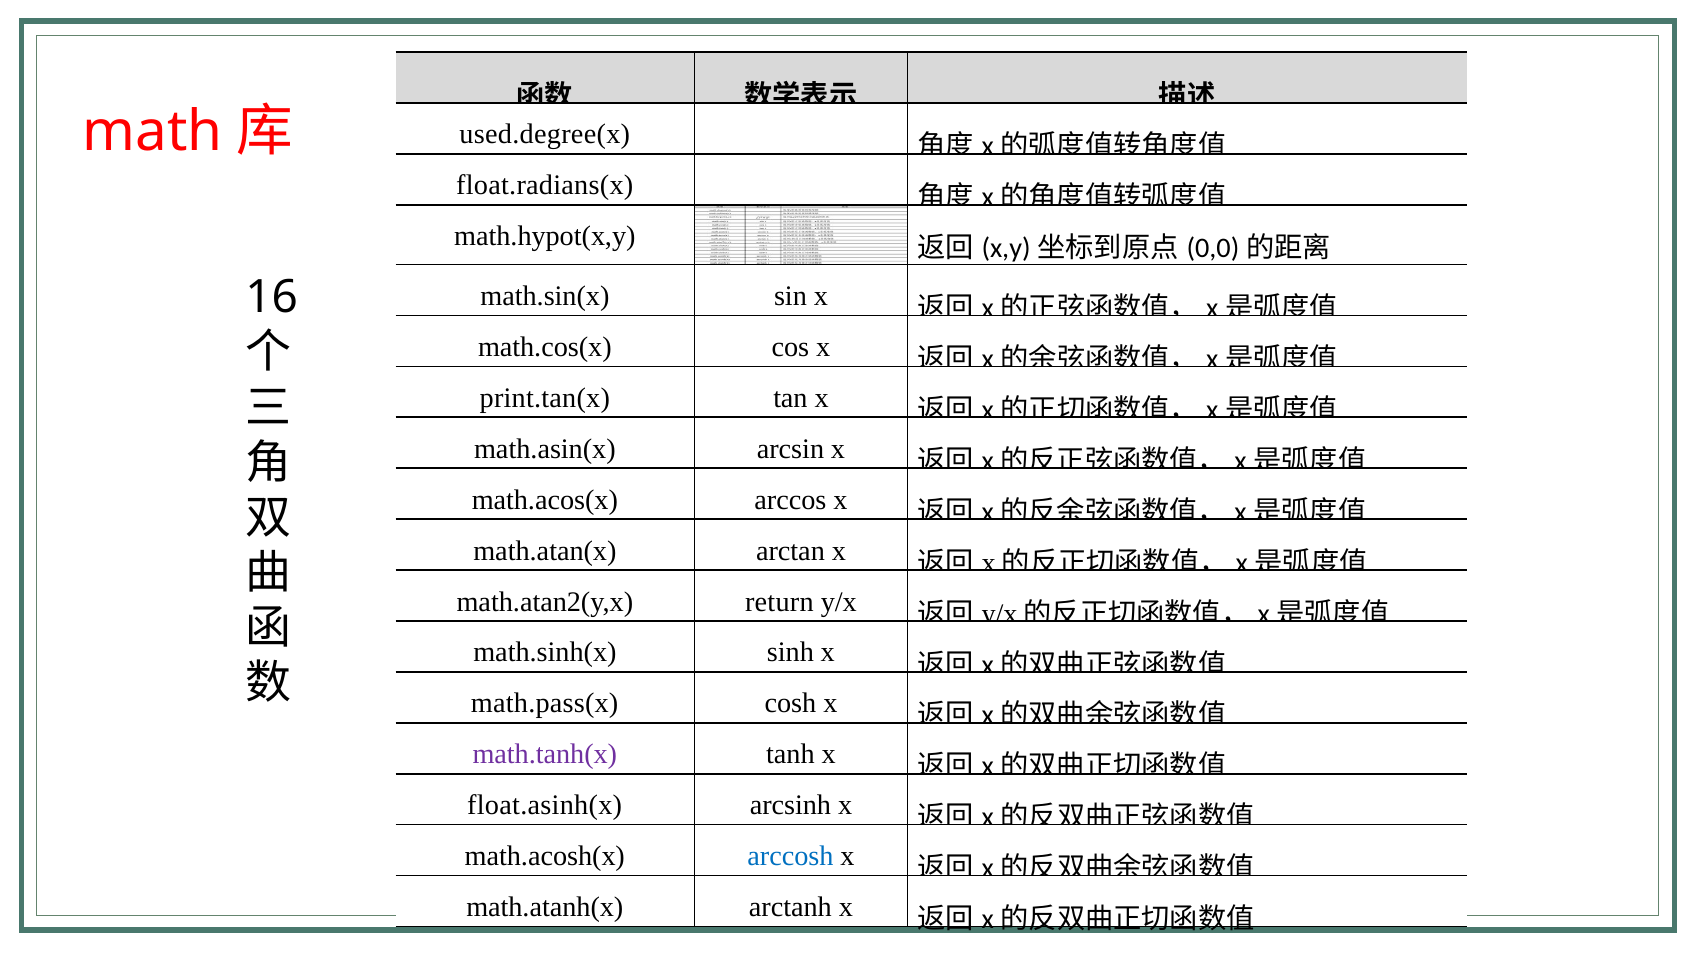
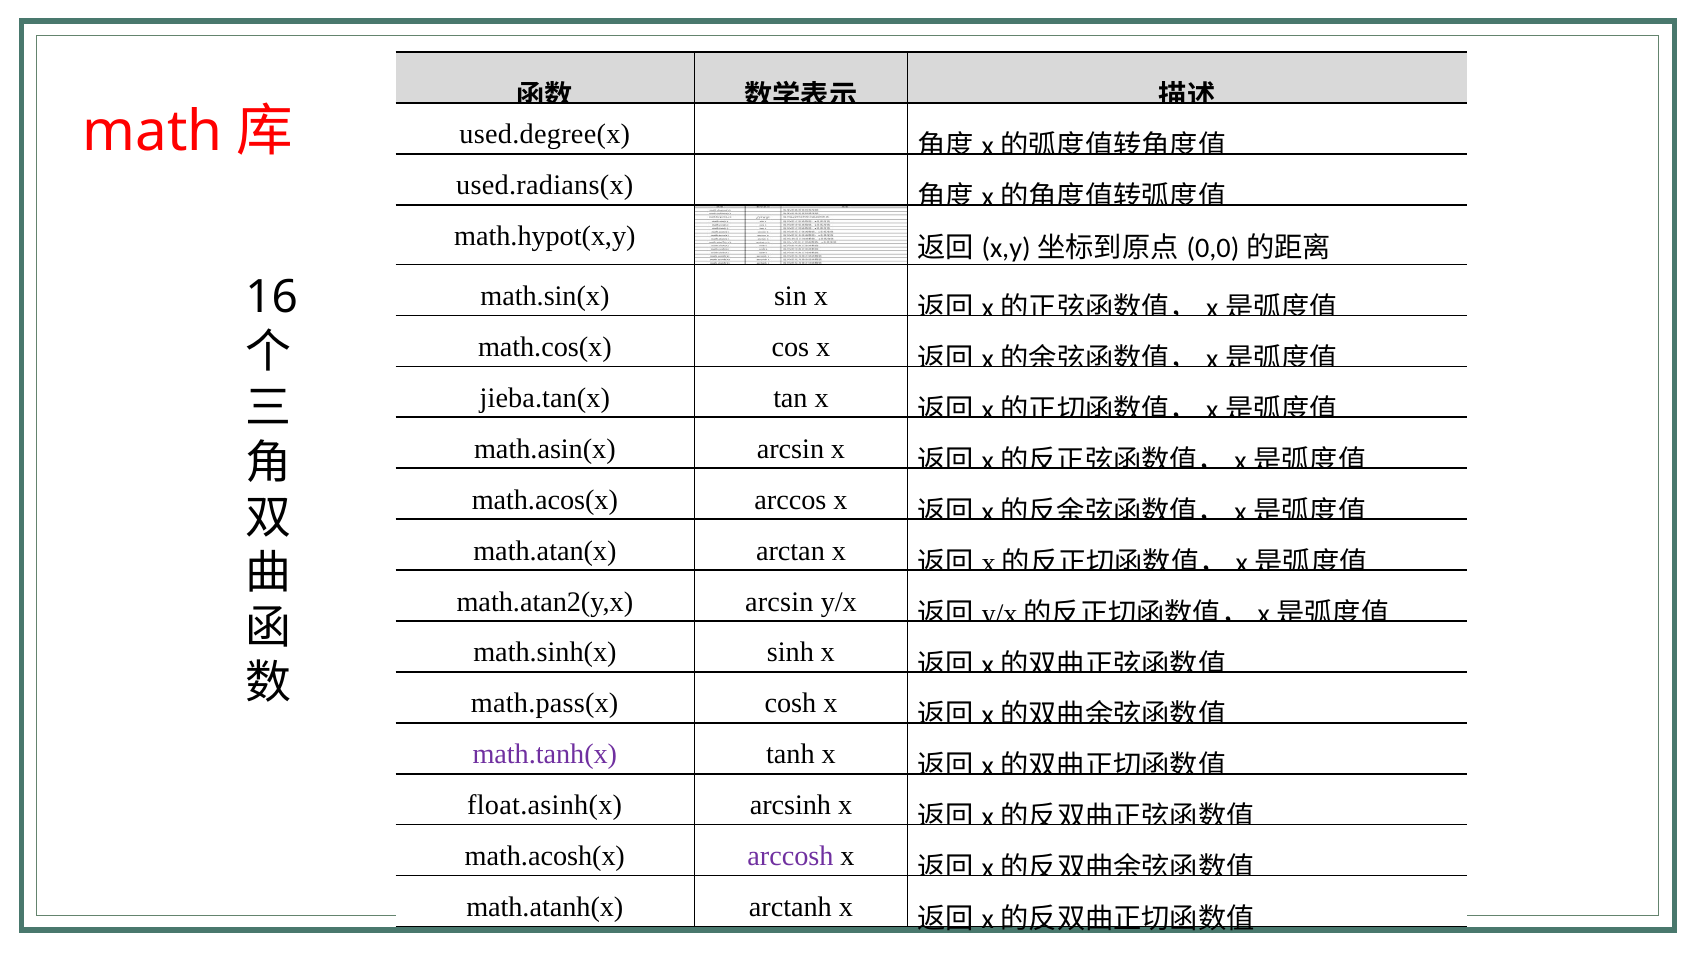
float.radians(x: float.radians(x -> used.radians(x (545, 185)
print.tan(x: print.tan(x -> jieba.tan(x (545, 398)
math.atan2(y,x return: return -> arcsin (779, 601)
arccosh colour: blue -> purple (790, 856)
